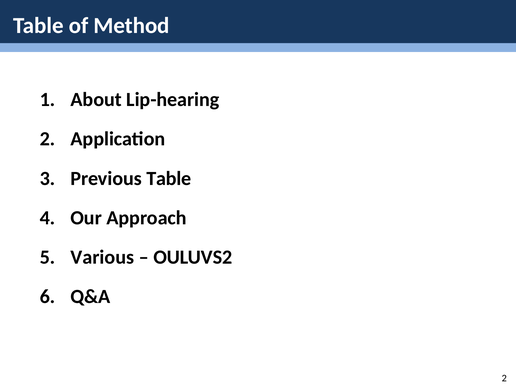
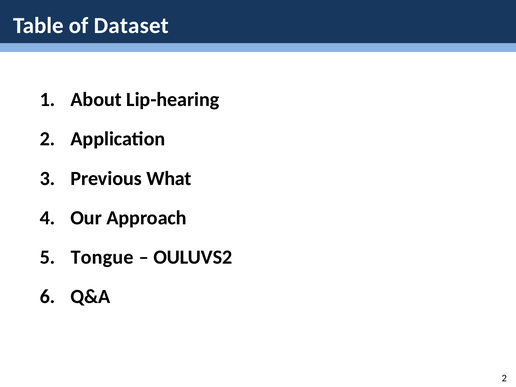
Method: Method -> Dataset (131, 26)
Previous Table: Table -> What (169, 178)
Various: Various -> Tongue (102, 257)
